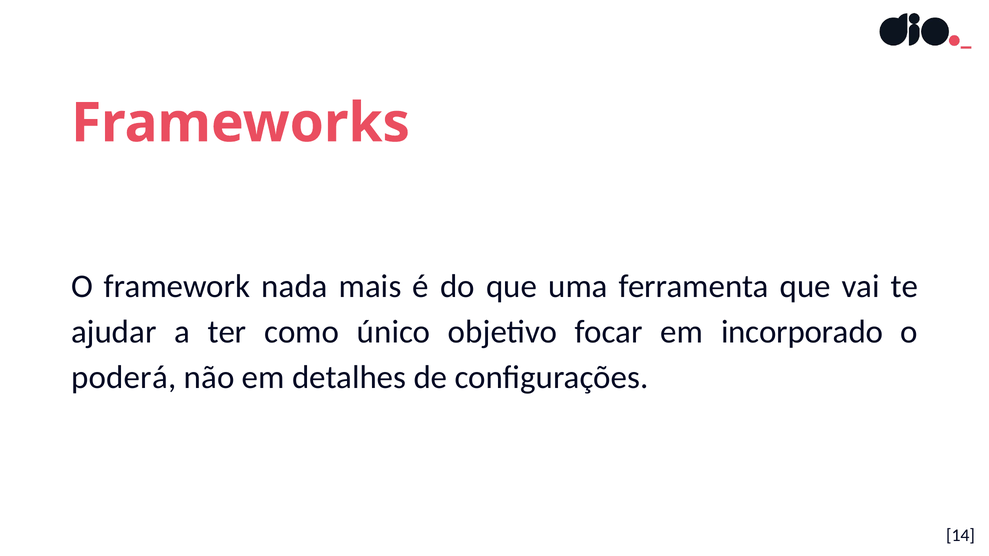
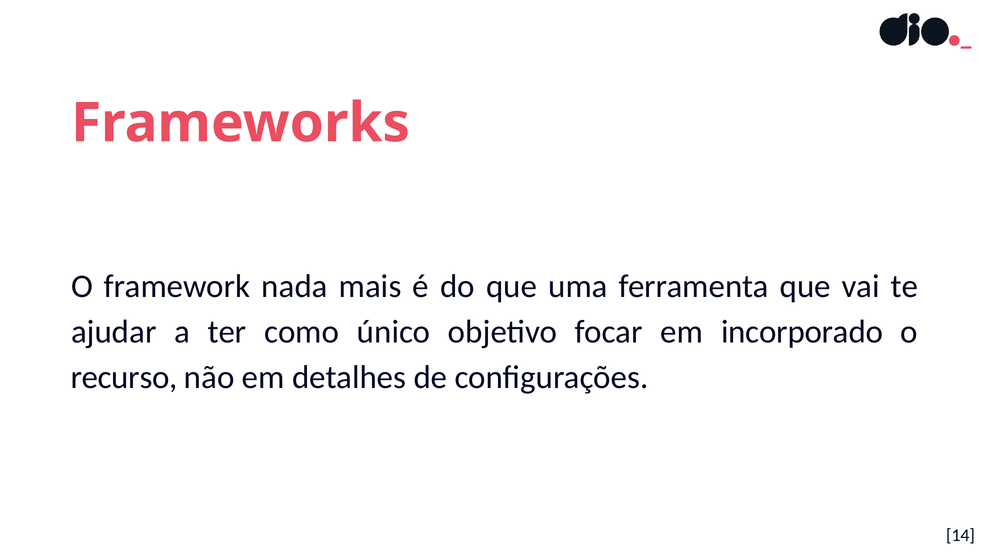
poderá: poderá -> recurso (124, 378)
